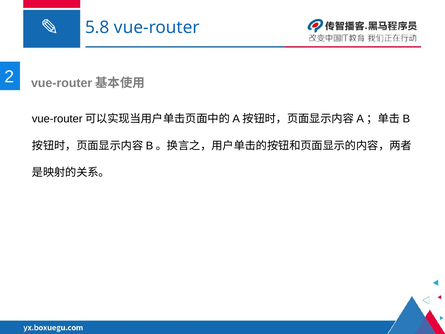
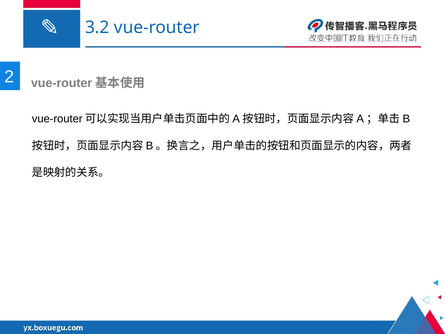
5.8: 5.8 -> 3.2 (97, 28)
